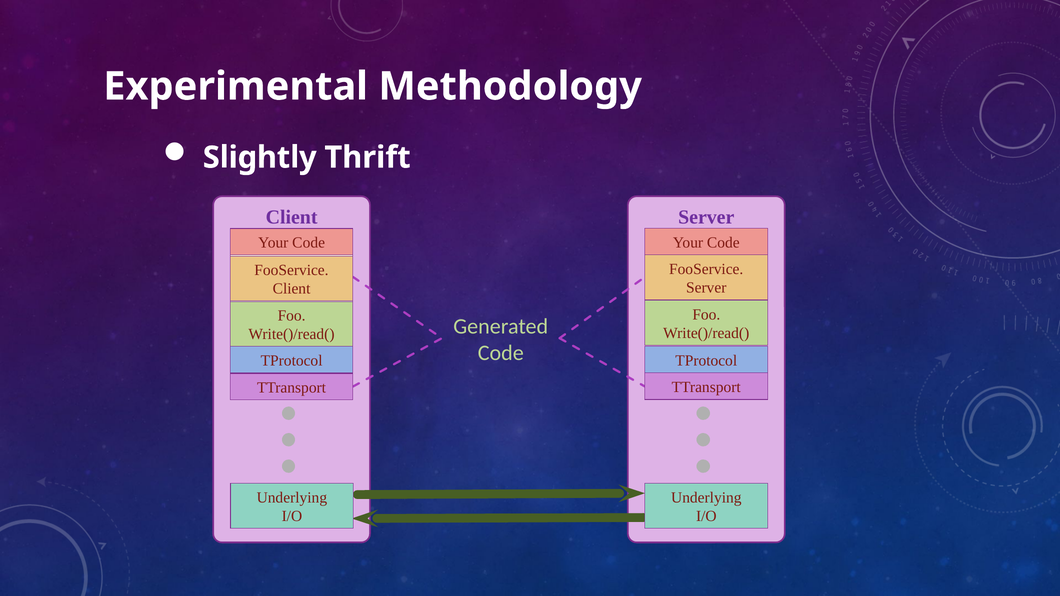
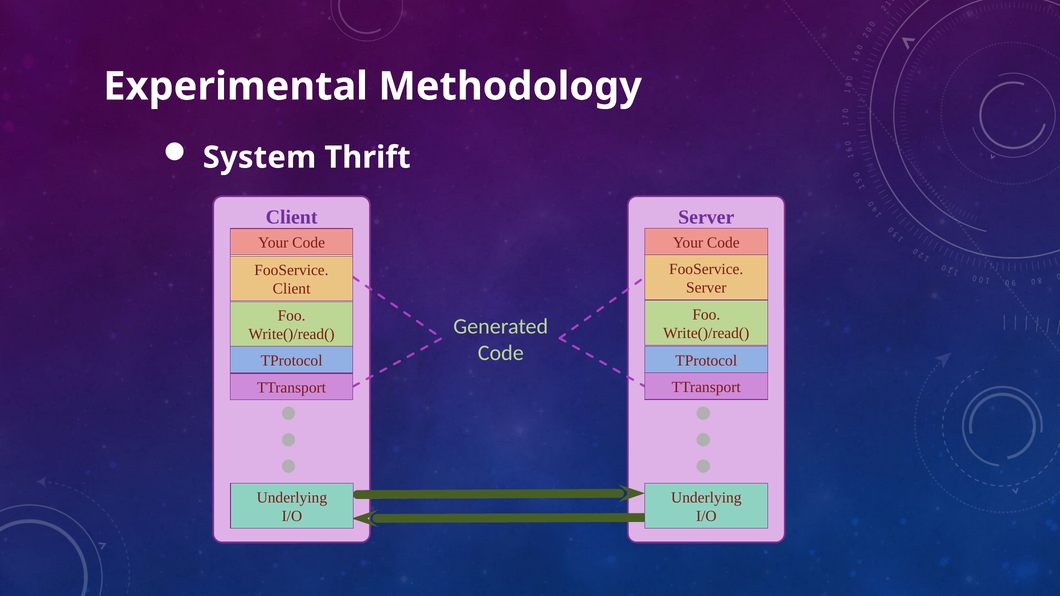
Slightly: Slightly -> System (259, 158)
